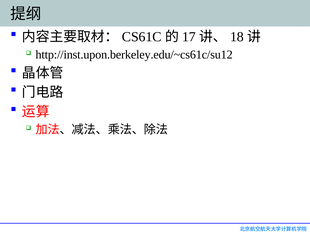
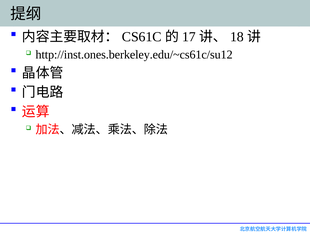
http://inst.upon.berkeley.edu/~cs61c/su12: http://inst.upon.berkeley.edu/~cs61c/su12 -> http://inst.ones.berkeley.edu/~cs61c/su12 (134, 55)
